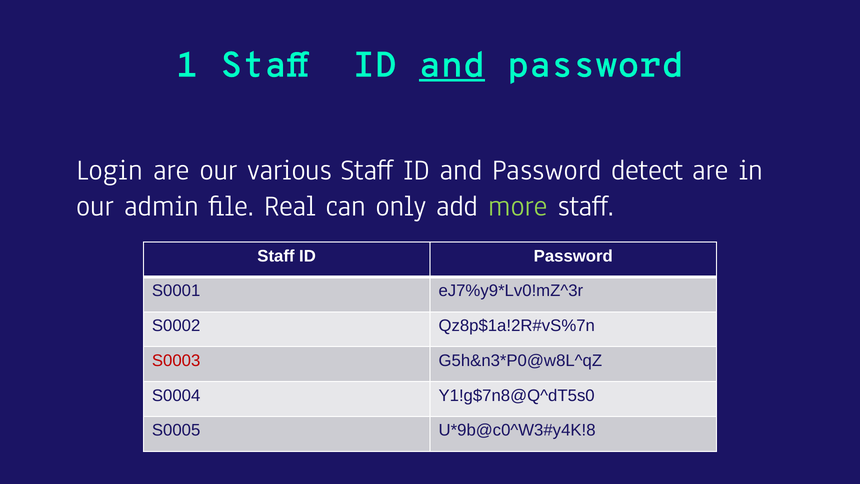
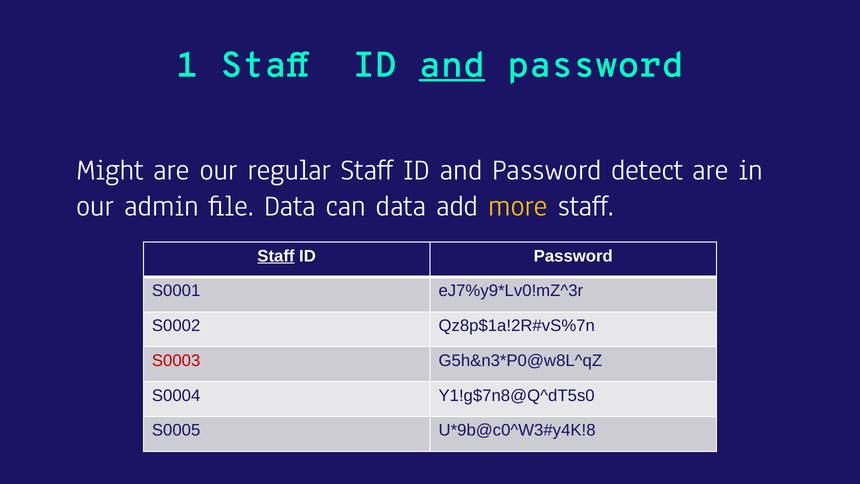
Login: Login -> Might (110, 170)
various: various -> regular (289, 170)
file Real: Real -> Data (290, 206)
can only: only -> data (401, 206)
more colour: light green -> yellow (518, 206)
Staff underline: none -> present (276, 256)
